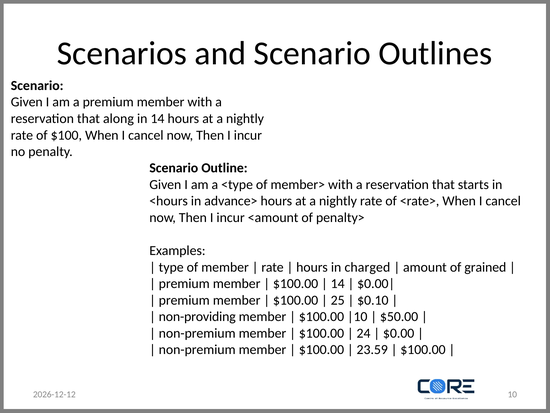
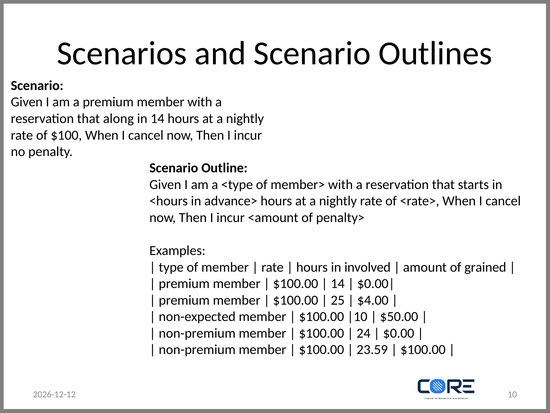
charged: charged -> involved (368, 267)
$0.10: $0.10 -> $4.00 (373, 300)
non-providing: non-providing -> non-expected (197, 316)
